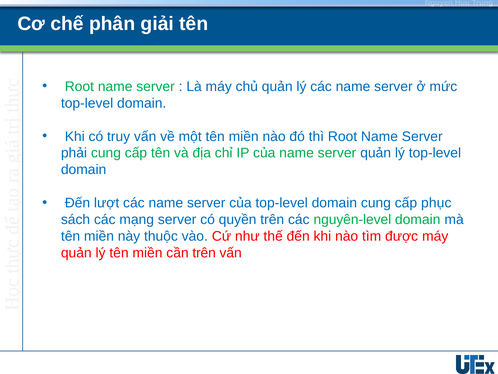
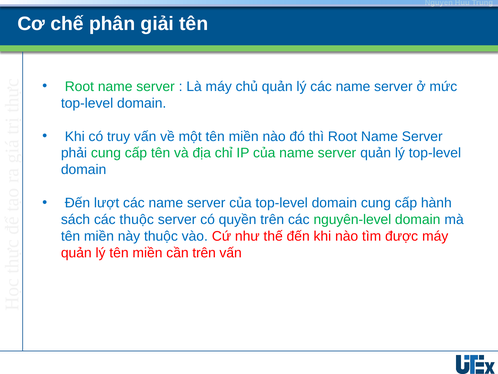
phục: phục -> hành (436, 203)
các mạng: mạng -> thuộc (137, 219)
